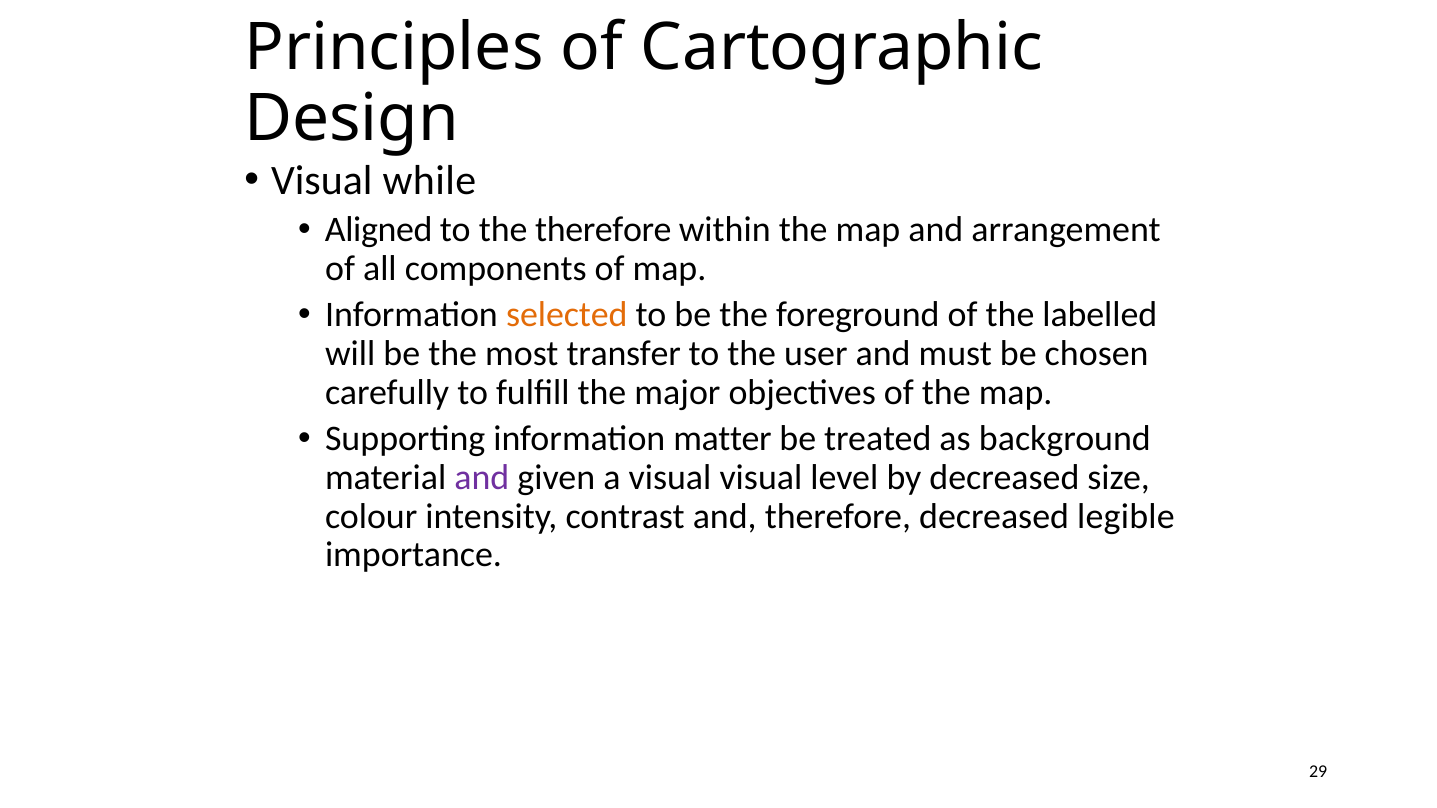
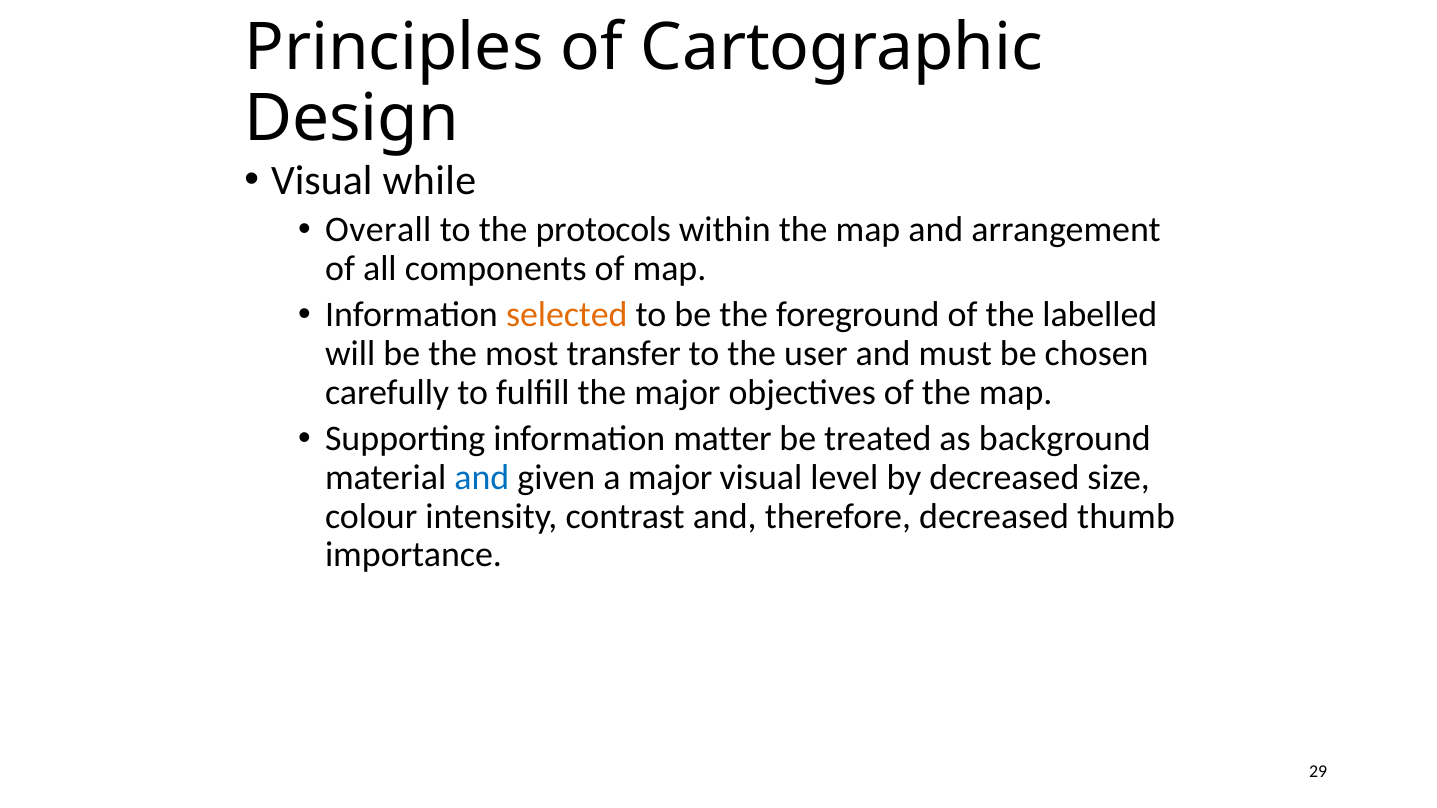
Aligned: Aligned -> Overall (378, 230)
the therefore: therefore -> protocols (603, 230)
and colour: purple -> blue (482, 478)
a visual: visual -> major (670, 478)
legible: legible -> thumb (1126, 516)
